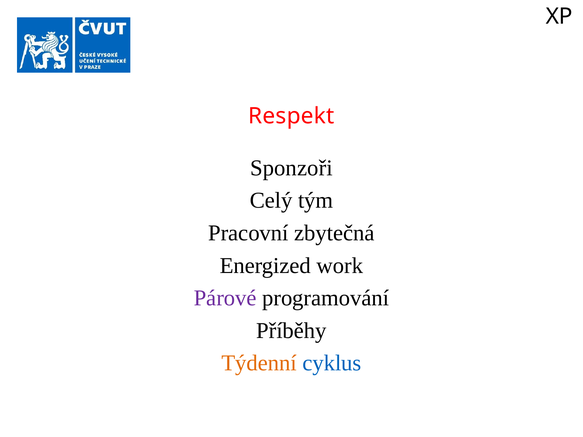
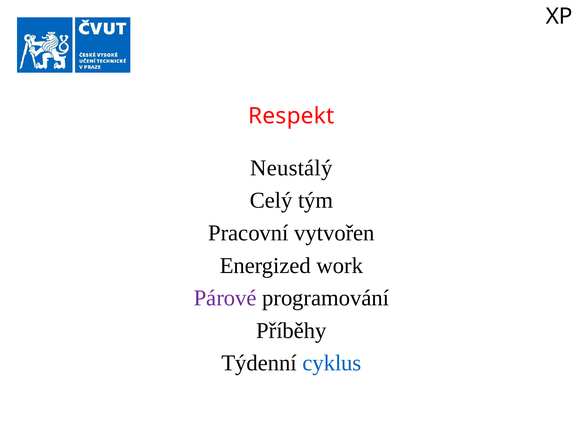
Sponzoři: Sponzoři -> Neustálý (291, 168)
zbytečná: zbytečná -> vytvořen (334, 233)
Týdenní colour: orange -> black (259, 363)
